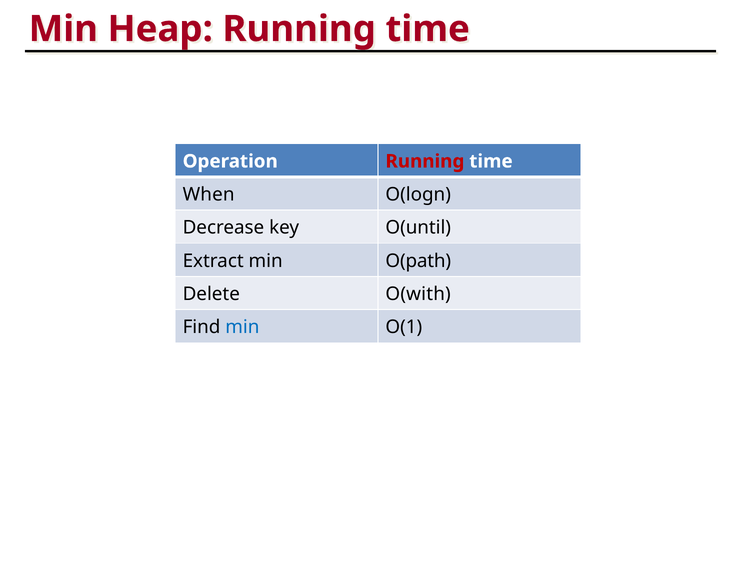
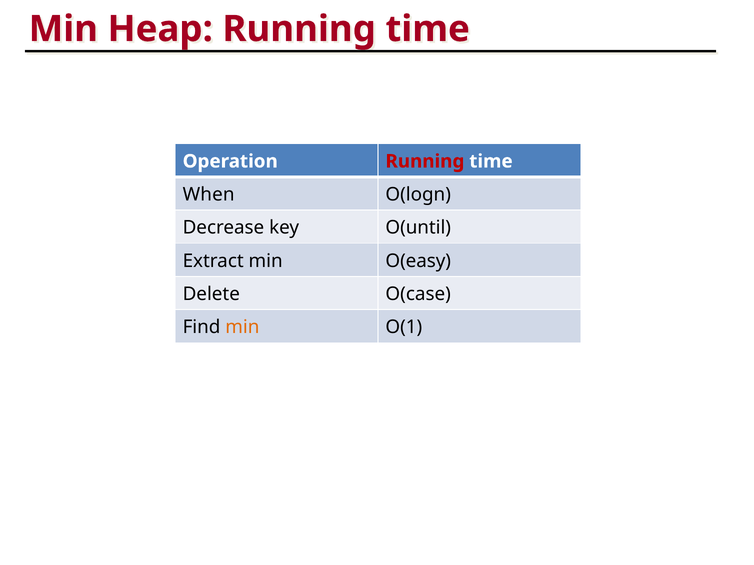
O(path: O(path -> O(easy (418, 261)
O(with: O(with -> O(case (418, 294)
min colour: blue -> orange (242, 328)
